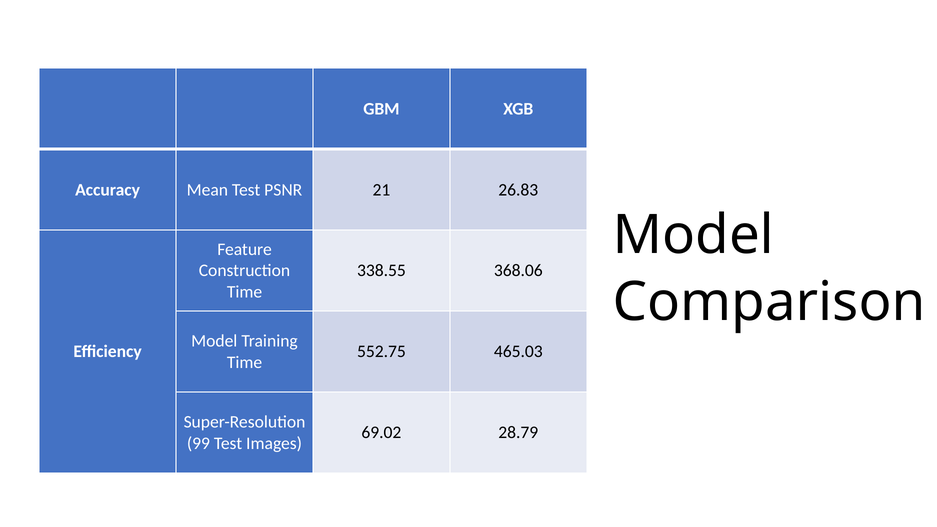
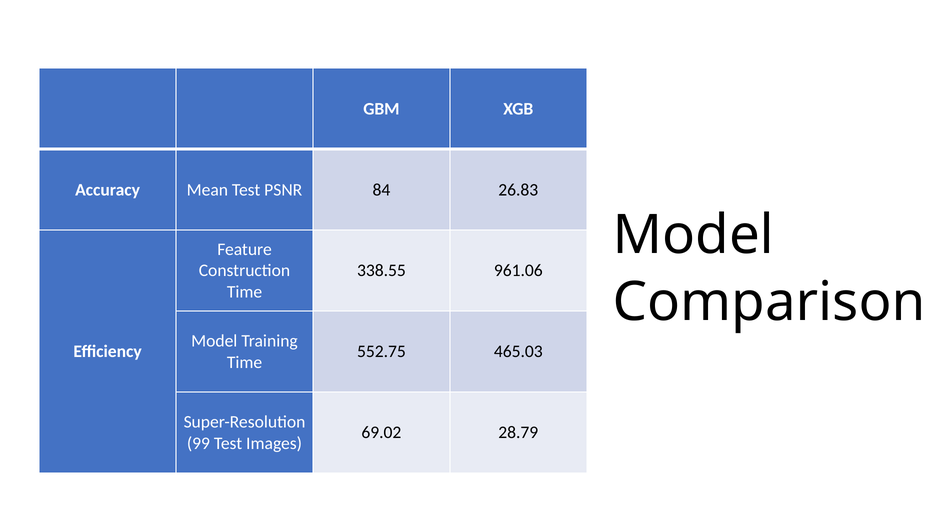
21: 21 -> 84 (381, 190)
368.06: 368.06 -> 961.06 (518, 271)
